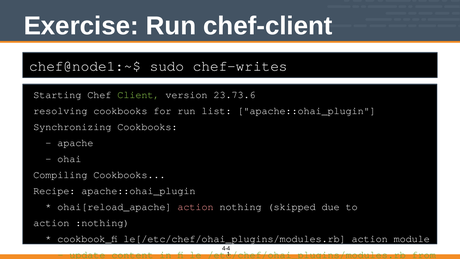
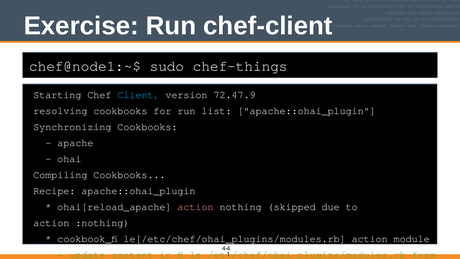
chef-writes: chef-writes -> chef-things (240, 66)
Client colour: light green -> light blue (138, 95)
23.73.6: 23.73.6 -> 72.47.9 (235, 95)
